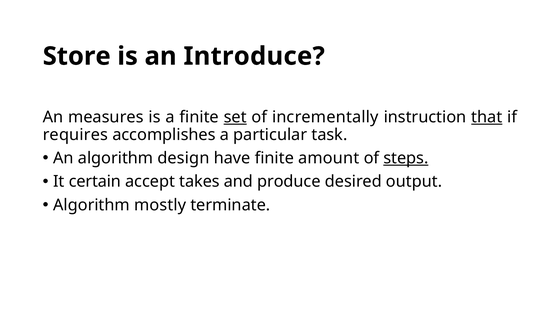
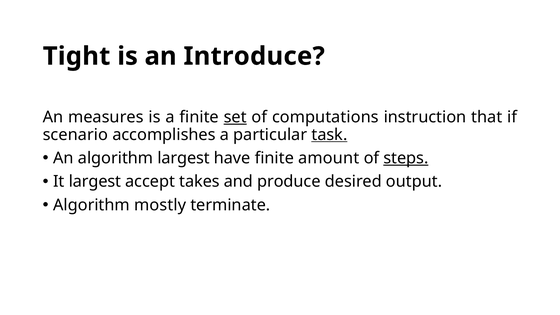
Store: Store -> Tight (77, 56)
incrementally: incrementally -> computations (325, 117)
that underline: present -> none (487, 117)
requires: requires -> scenario (75, 135)
task underline: none -> present (329, 135)
algorithm design: design -> largest (184, 158)
It certain: certain -> largest (95, 182)
